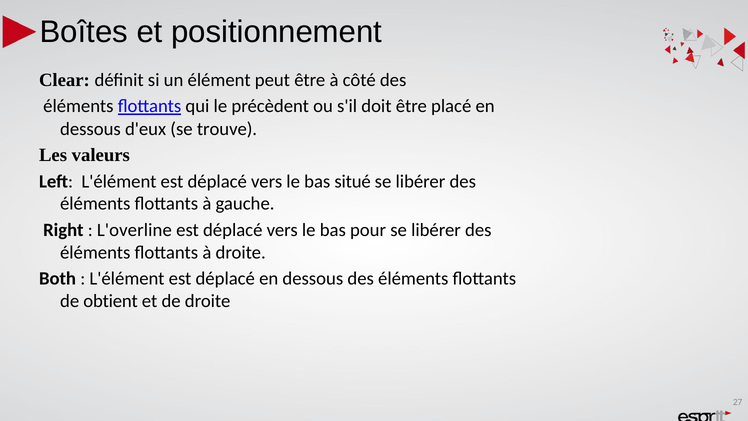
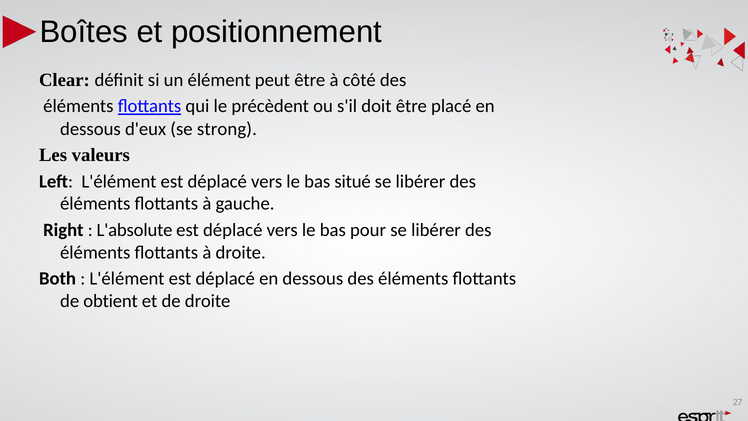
trouve: trouve -> strong (227, 129)
L'overline: L'overline -> L'absolute (135, 230)
